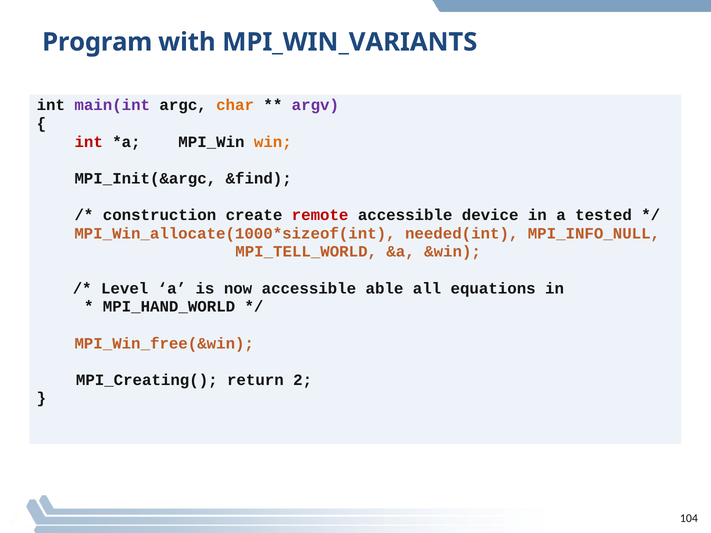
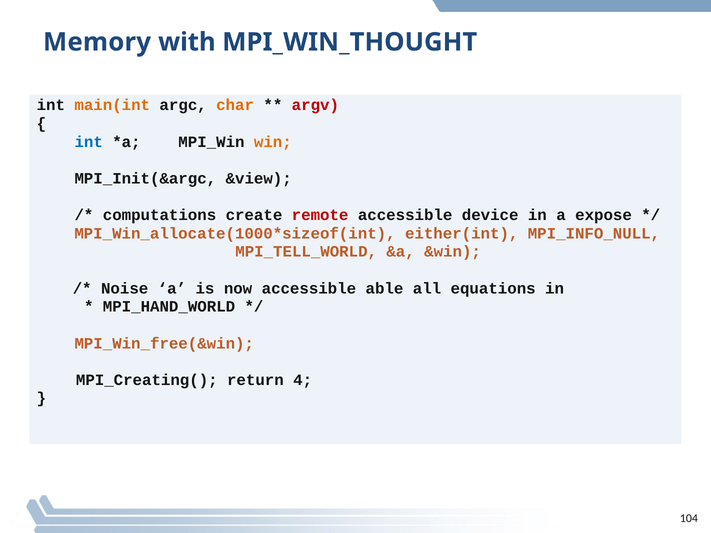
Program: Program -> Memory (97, 42)
MPI_WIN_VARIANTS: MPI_WIN_VARIANTS -> MPI_WIN_THOUGHT (350, 42)
main(int colour: purple -> orange (112, 105)
argv colour: purple -> red (315, 105)
int colour: red -> blue (89, 142)
&find: &find -> &view (259, 179)
construction: construction -> computations (160, 215)
tested: tested -> expose (604, 215)
needed(int: needed(int -> either(int (462, 234)
Level: Level -> Noise (125, 289)
2: 2 -> 4 (303, 380)
